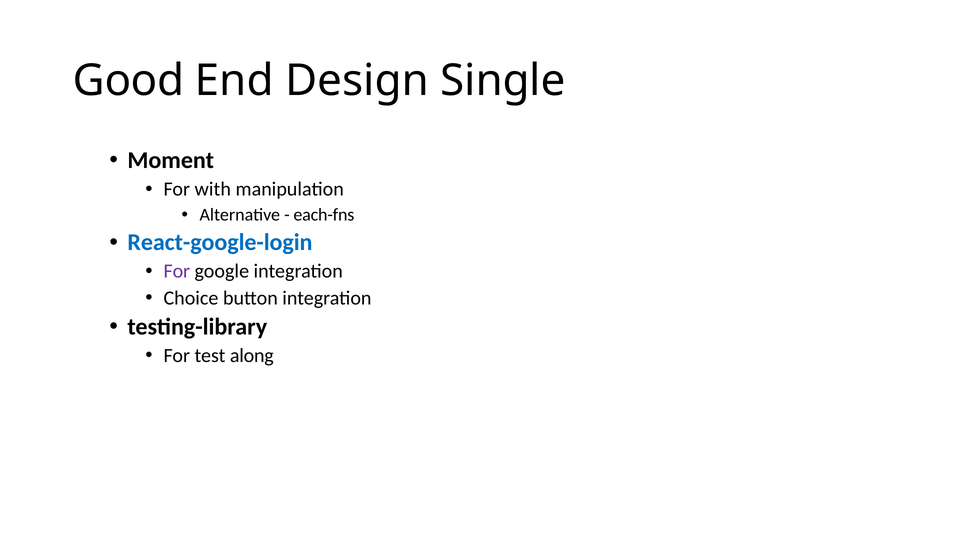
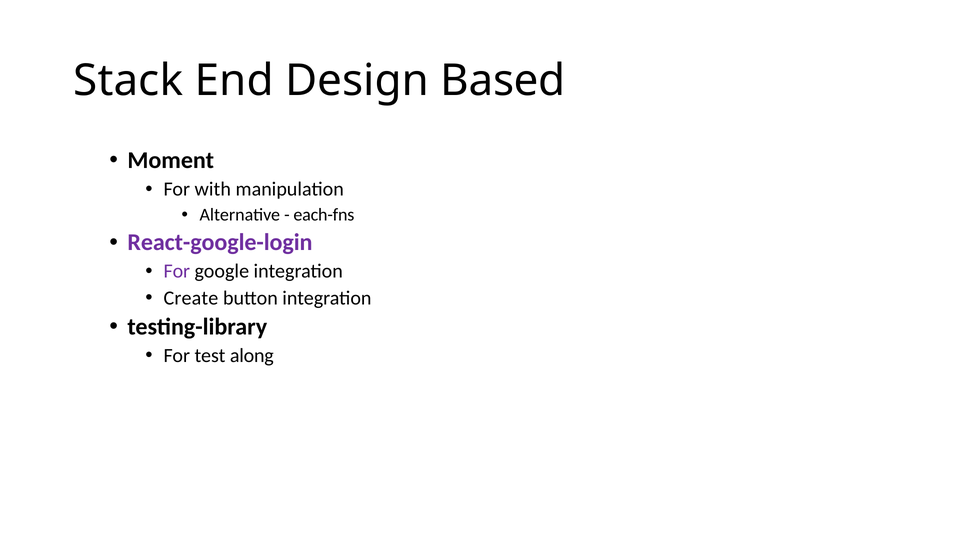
Good: Good -> Stack (128, 81)
Single: Single -> Based (503, 81)
React-google-login colour: blue -> purple (220, 243)
Choice: Choice -> Create (191, 298)
